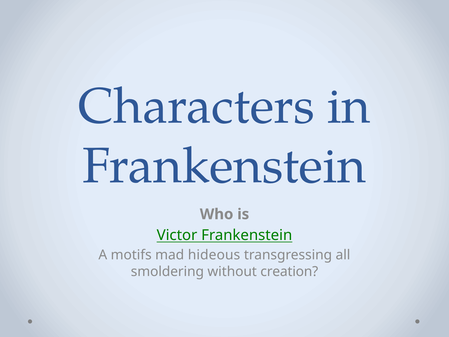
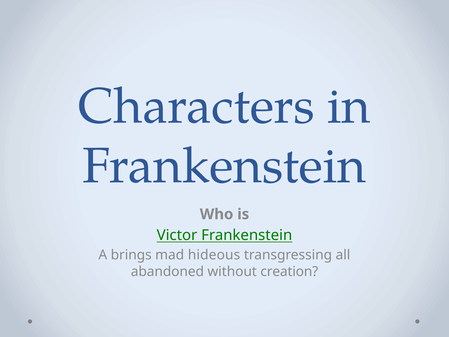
motifs: motifs -> brings (131, 255)
smoldering: smoldering -> abandoned (167, 271)
